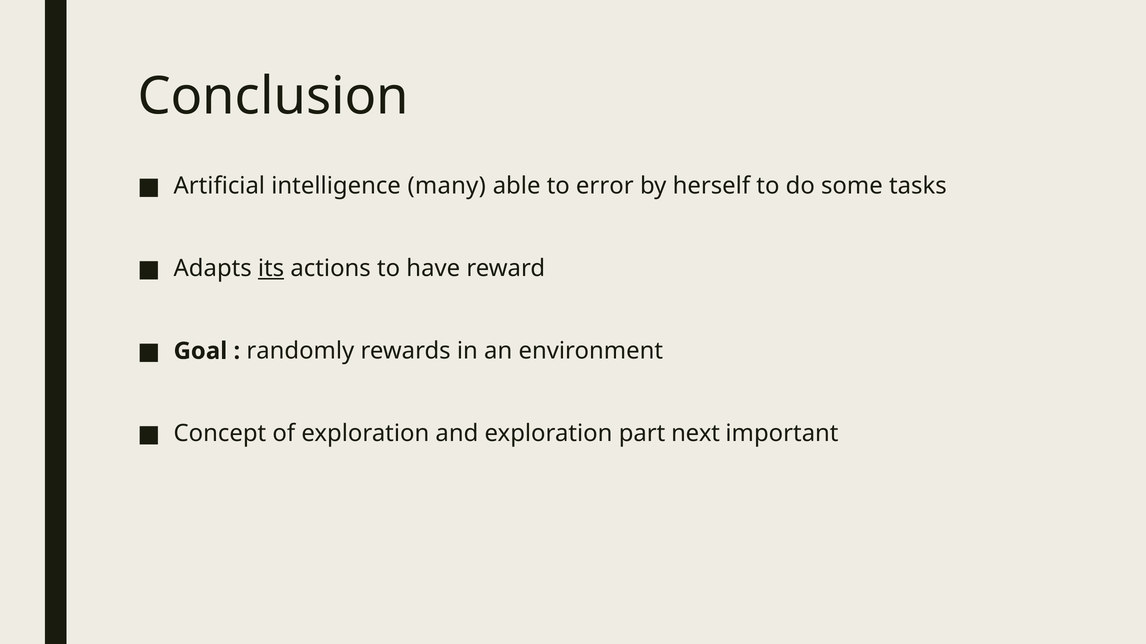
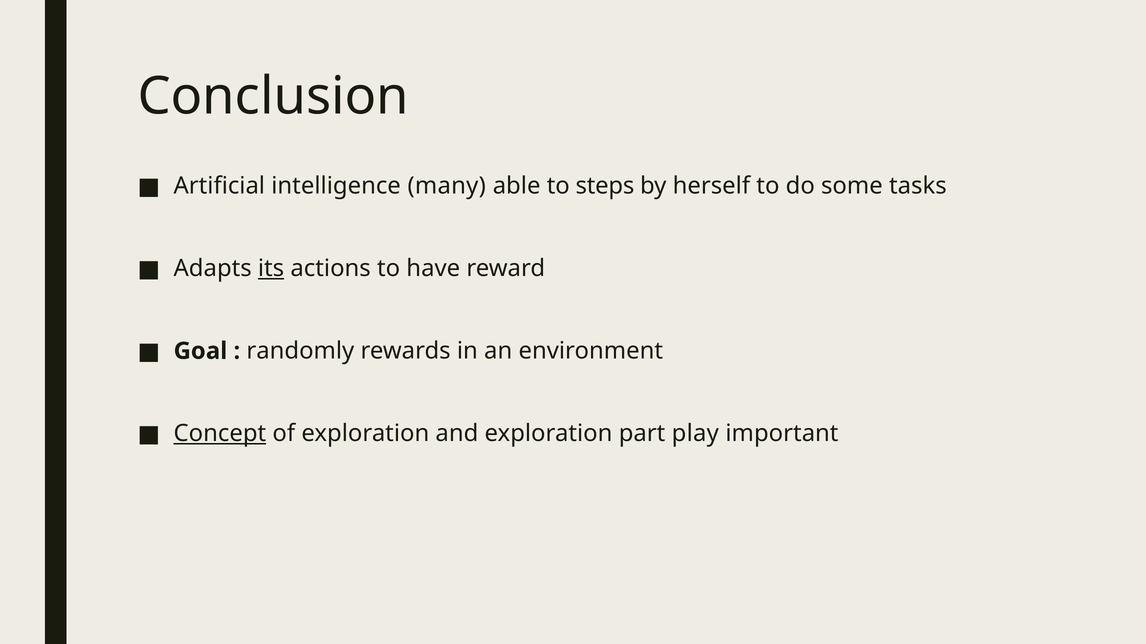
error: error -> steps (605, 186)
Concept underline: none -> present (220, 434)
next: next -> play (695, 434)
